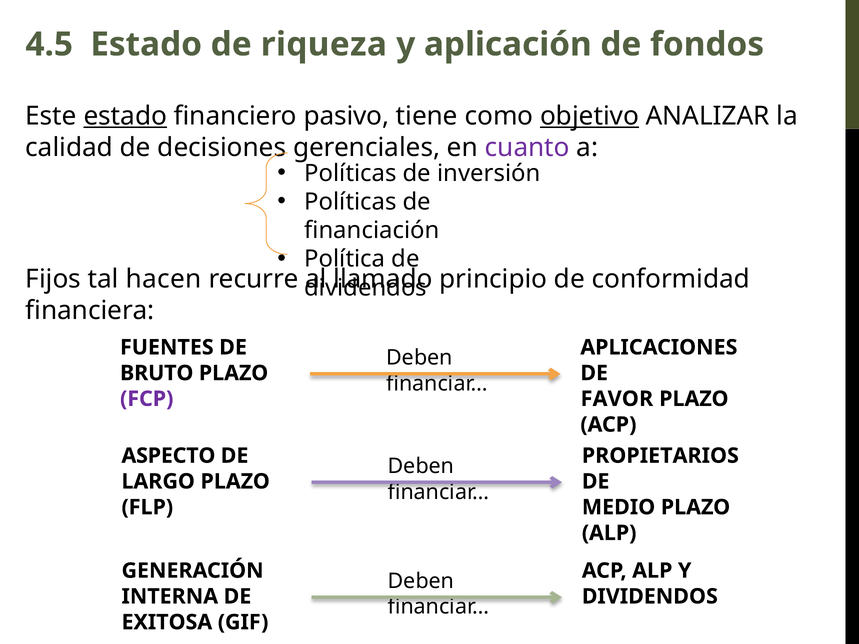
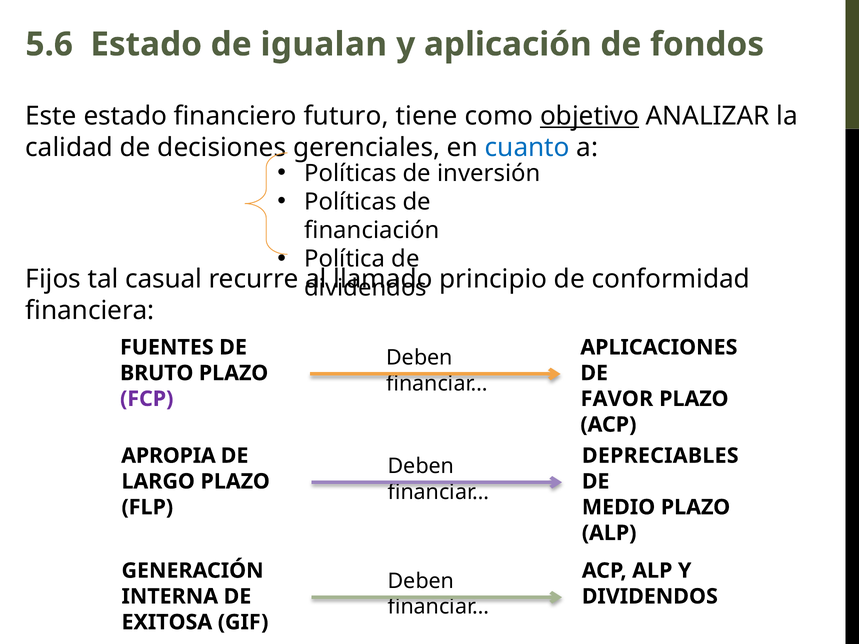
4.5: 4.5 -> 5.6 (49, 44)
riqueza: riqueza -> igualan (324, 44)
estado underline: present -> none (125, 116)
pasivo: pasivo -> futuro (346, 116)
cuanto colour: purple -> blue (527, 148)
hacen: hacen -> casual (164, 279)
ASPECTO: ASPECTO -> APROPIA (168, 456)
PROPIETARIOS: PROPIETARIOS -> DEPRECIABLES (660, 456)
